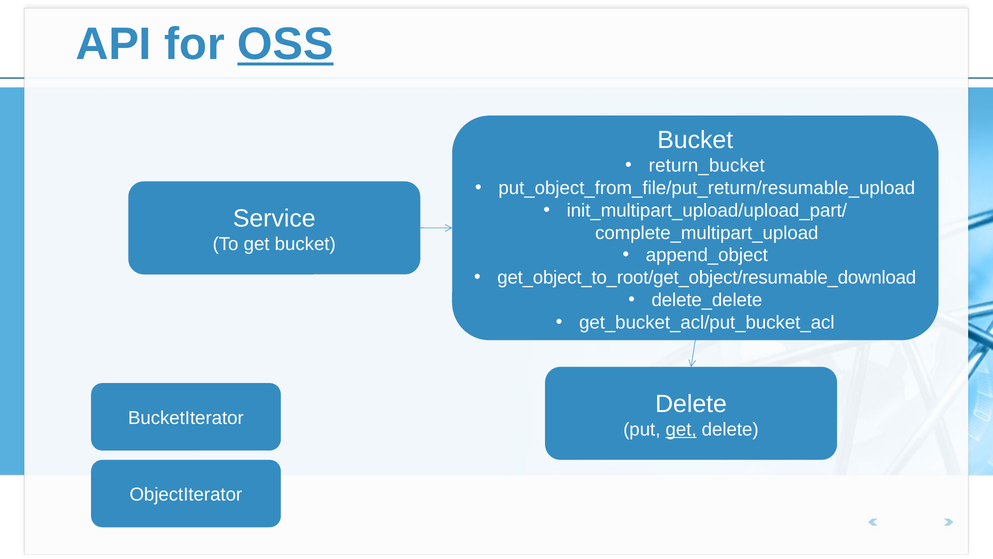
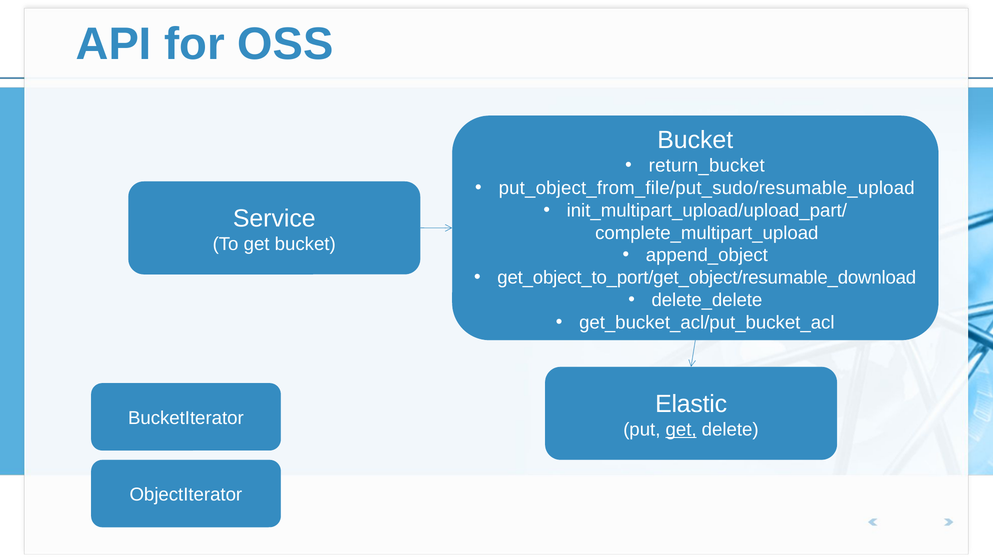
OSS underline: present -> none (285, 44)
put_object_from_file/put_return/resumable_upload: put_object_from_file/put_return/resumable_upload -> put_object_from_file/put_sudo/resumable_upload (707, 188)
get_object_to_root/get_object/resumable_download: get_object_to_root/get_object/resumable_download -> get_object_to_port/get_object/resumable_download (707, 277)
Delete: Delete -> Elastic (691, 404)
